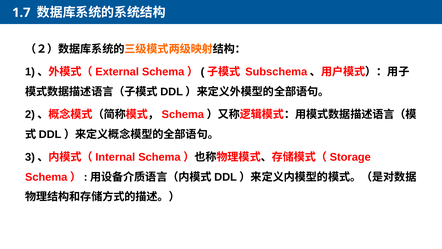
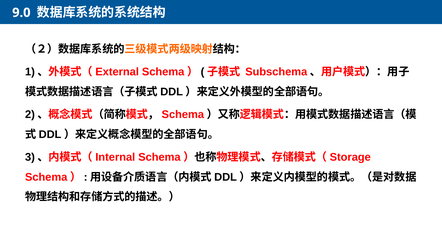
1.7: 1.7 -> 9.0 (21, 13)
